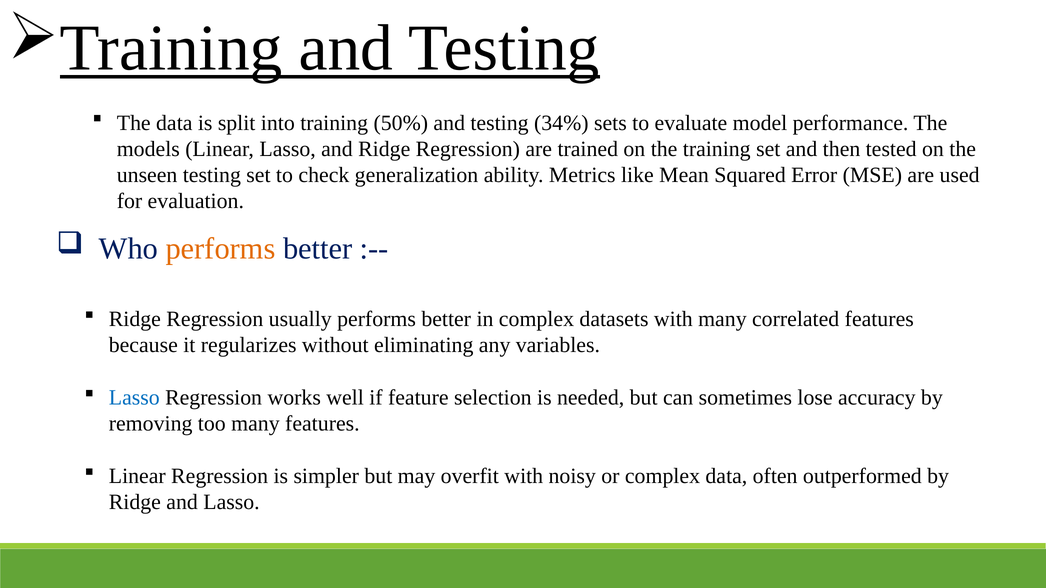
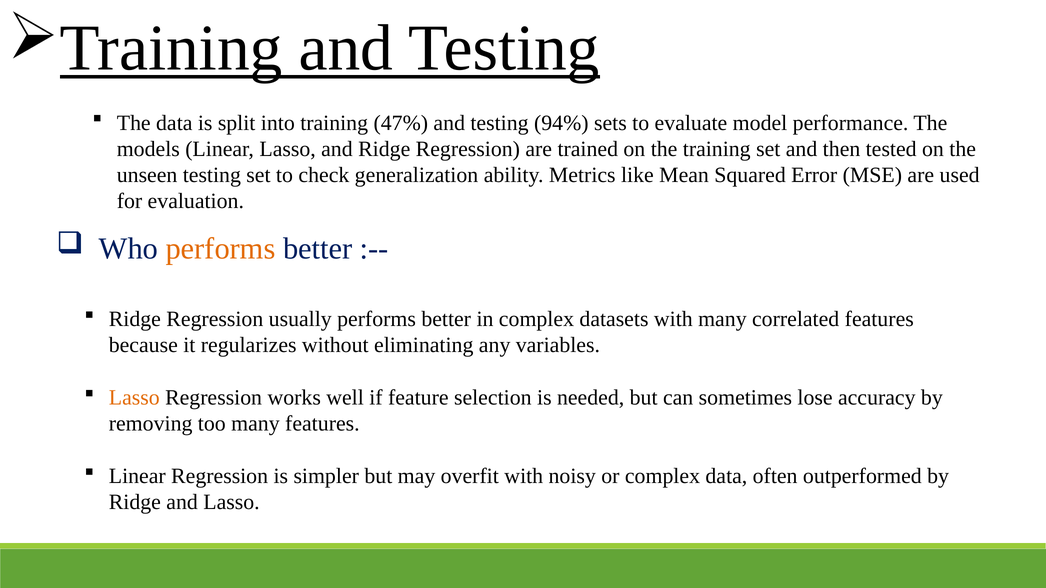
50%: 50% -> 47% (401, 123)
34%: 34% -> 94% (561, 123)
Lasso colour: blue -> orange (134, 398)
